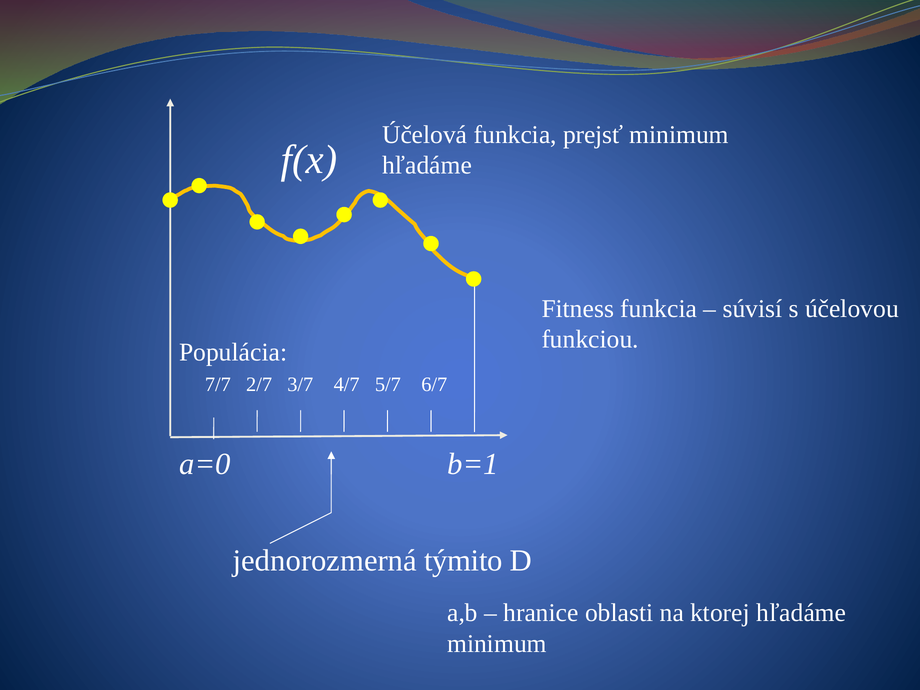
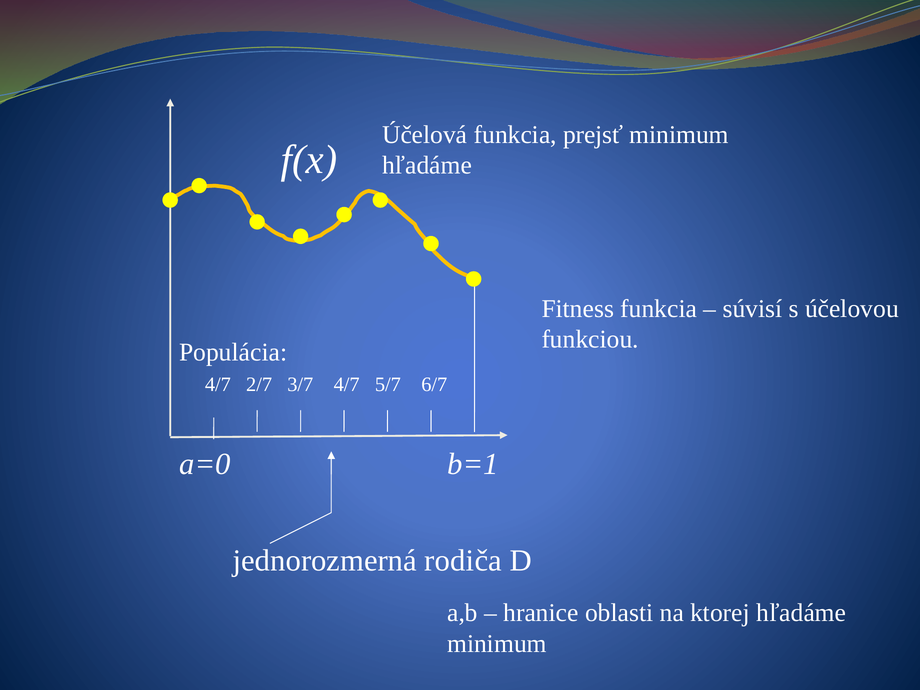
7/7: 7/7 -> 4/7 (218, 384)
týmito: týmito -> rodiča (463, 561)
